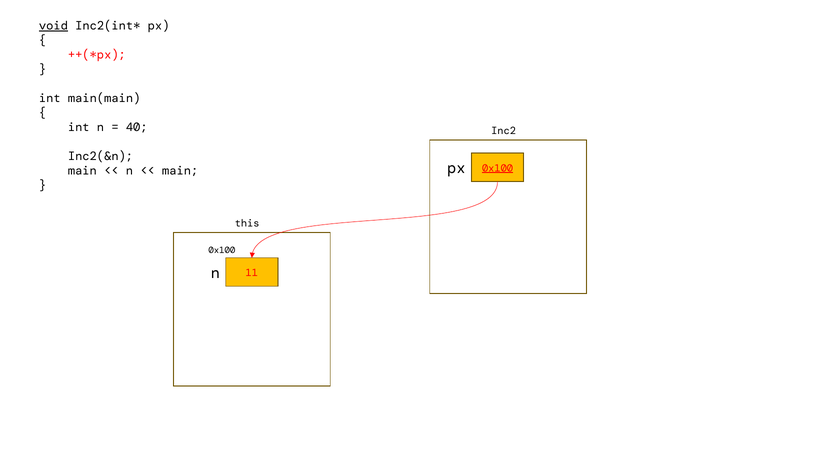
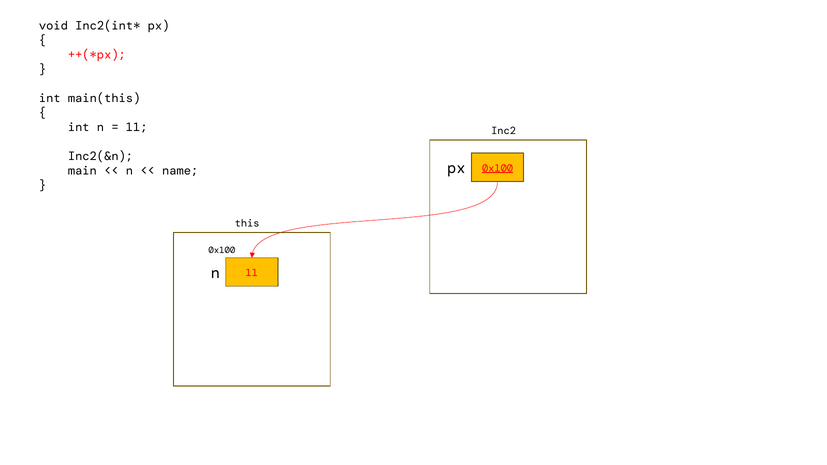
void underline: present -> none (53, 26)
main(main: main(main -> main(this (104, 98)
40: 40 -> 11 (137, 127)
main: main -> name (180, 171)
